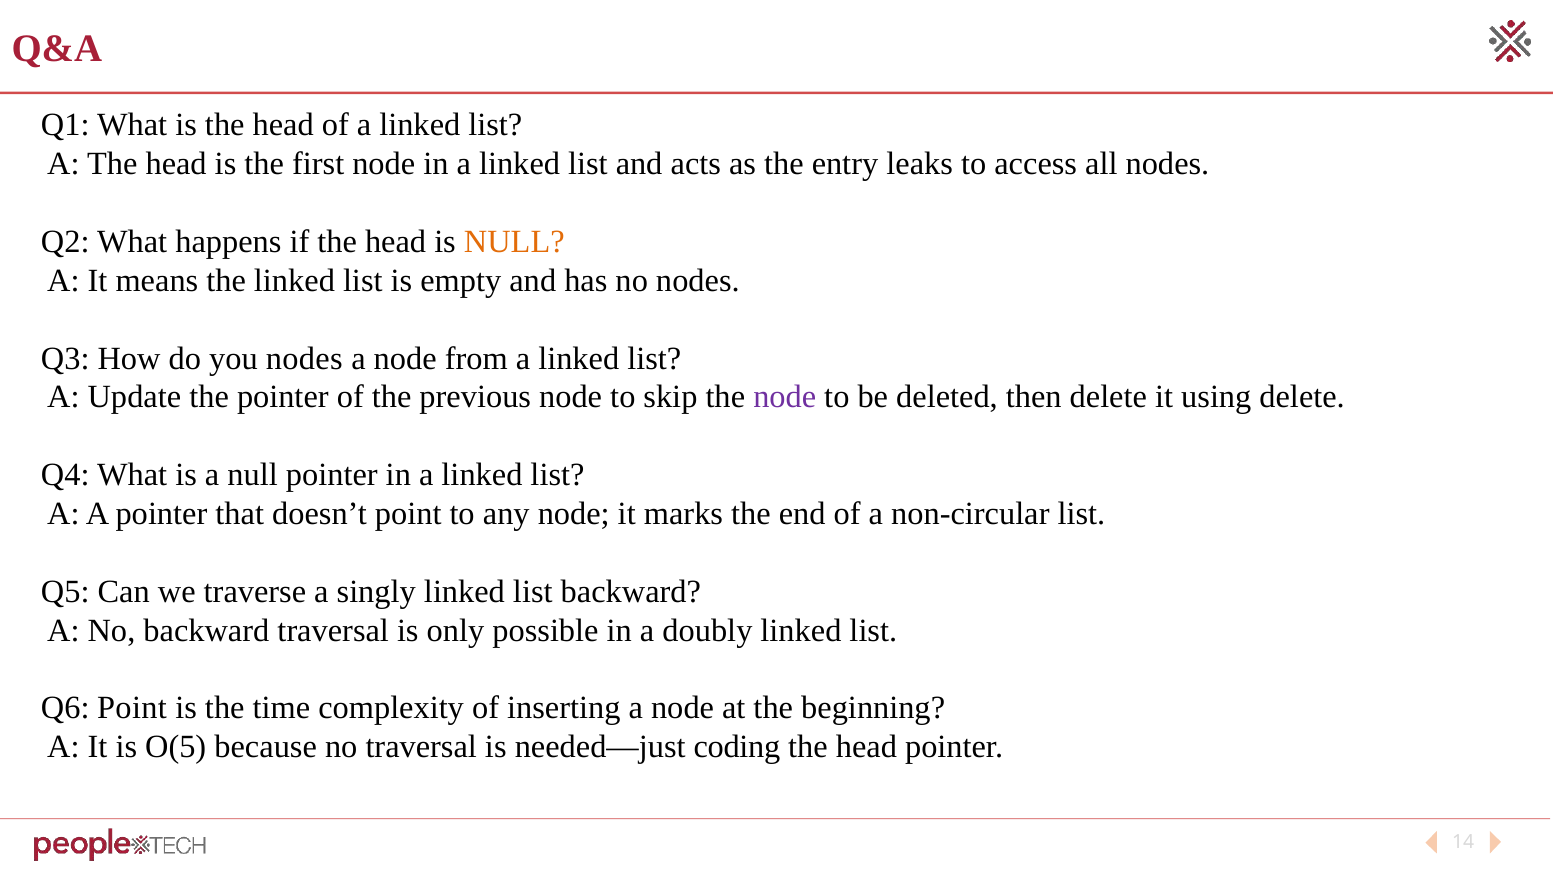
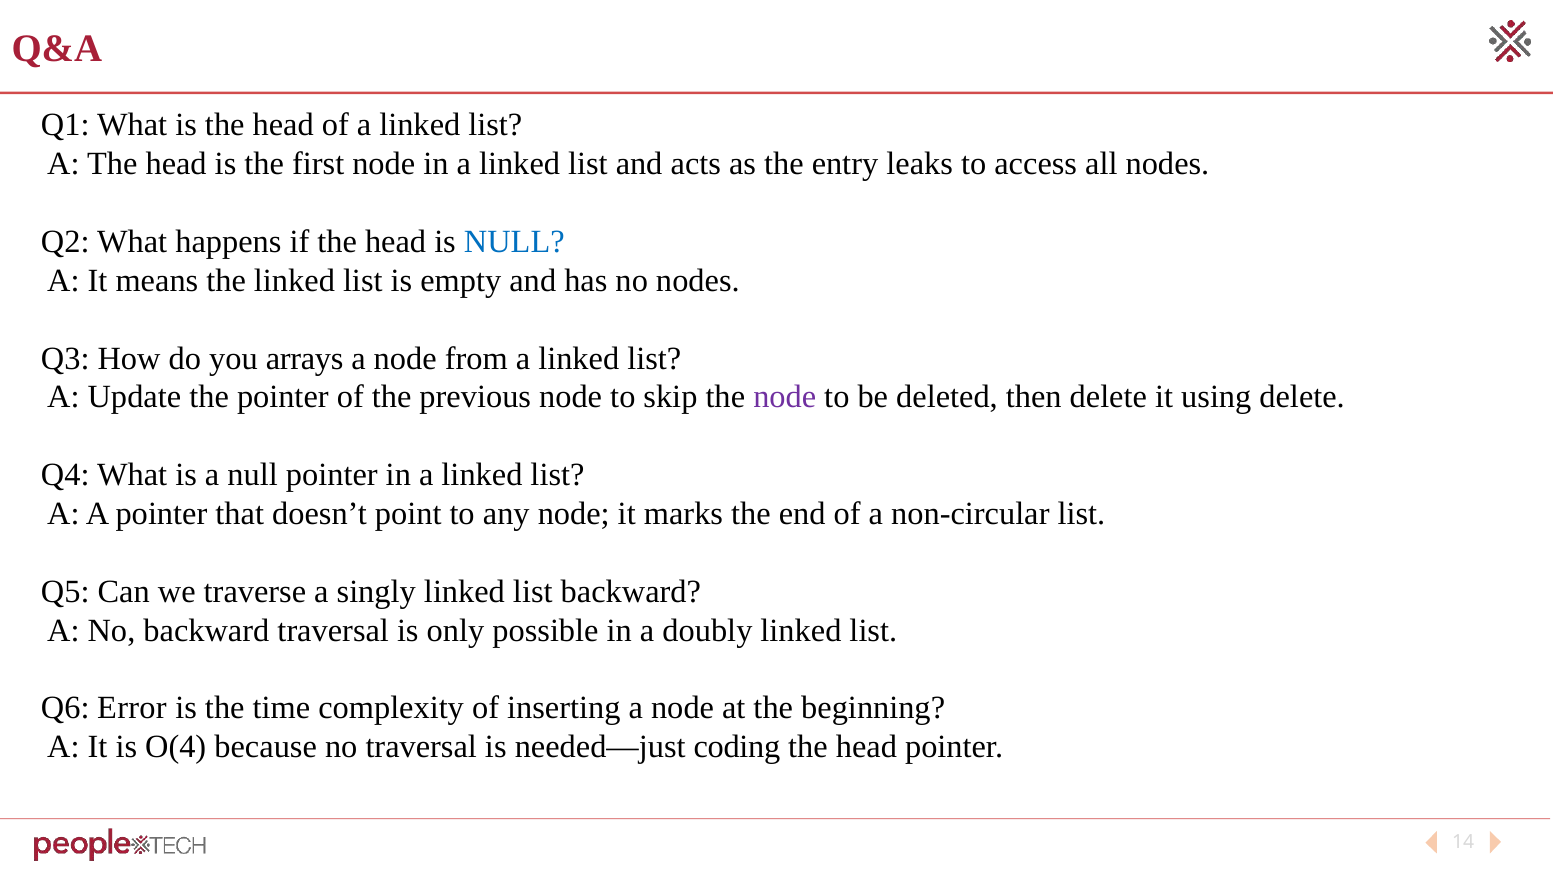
NULL colour: orange -> blue (514, 242)
you nodes: nodes -> arrays (305, 358)
Q6 Point: Point -> Error (132, 708)
O(5: O(5 -> O(4 (176, 747)
